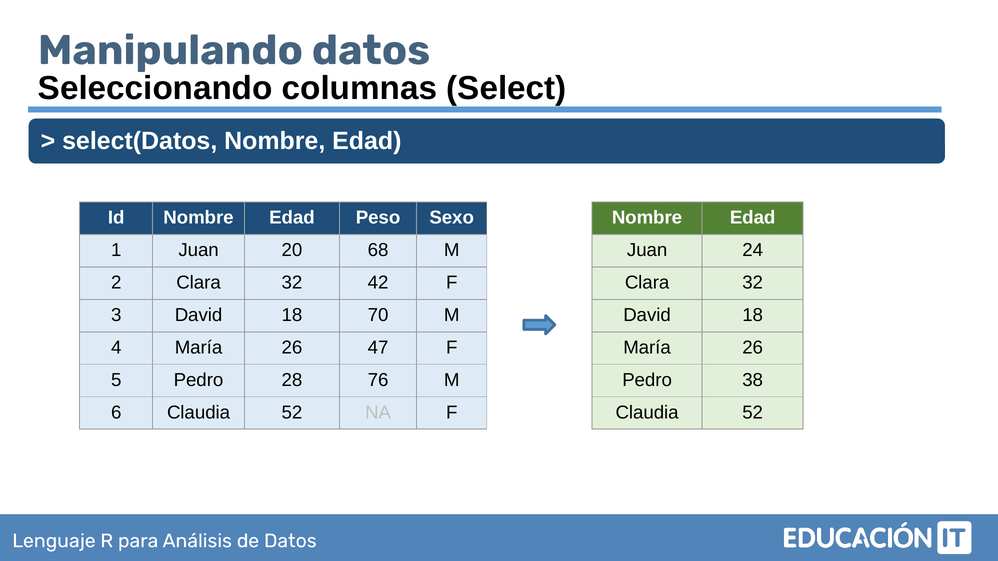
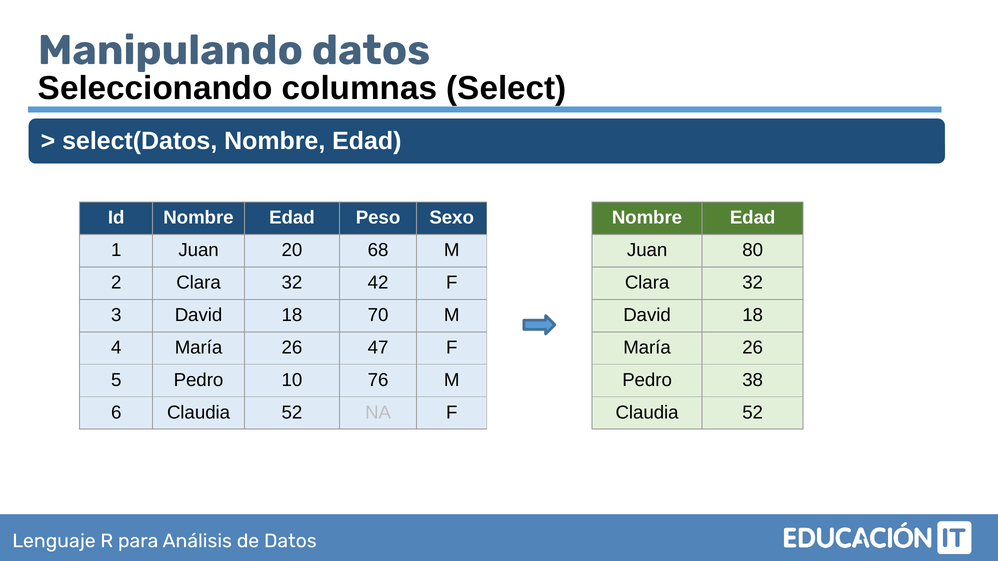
24: 24 -> 80 (753, 250)
28: 28 -> 10 (292, 380)
